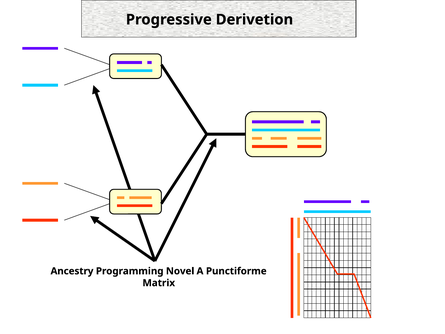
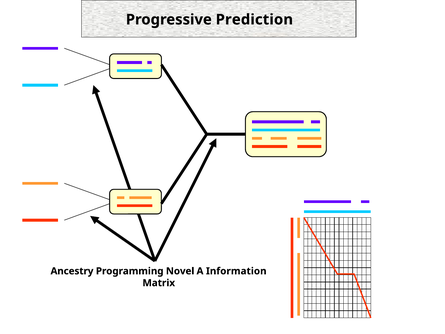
Derivetion: Derivetion -> Prediction (254, 20)
Punctiforme: Punctiforme -> Information (236, 271)
